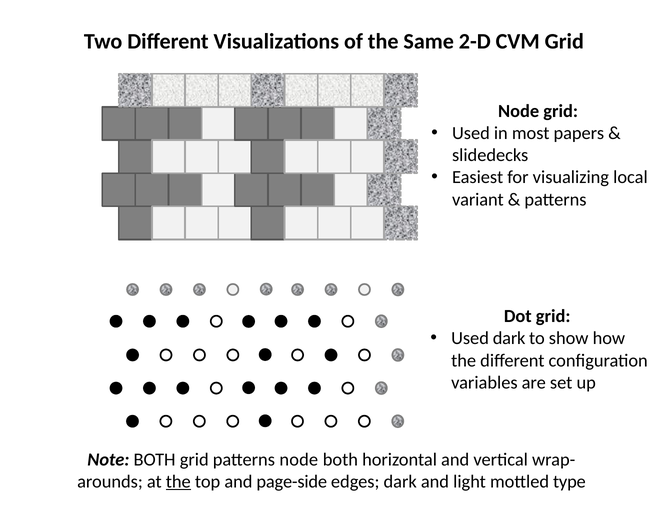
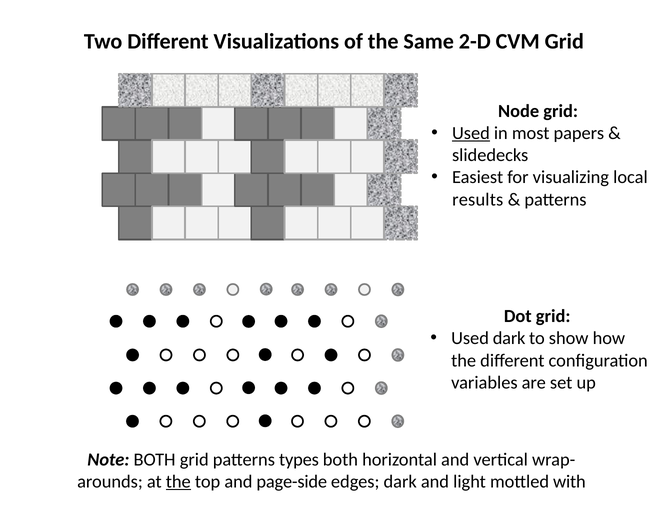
Used underline: none -> present (471, 133)
variant: variant -> results (478, 200)
patterns node: node -> types (299, 460)
type: type -> with (569, 482)
